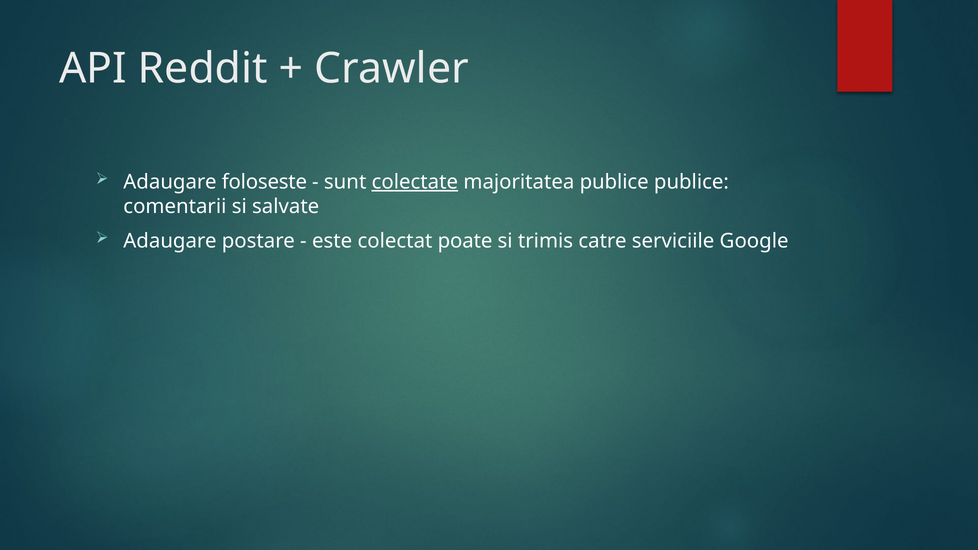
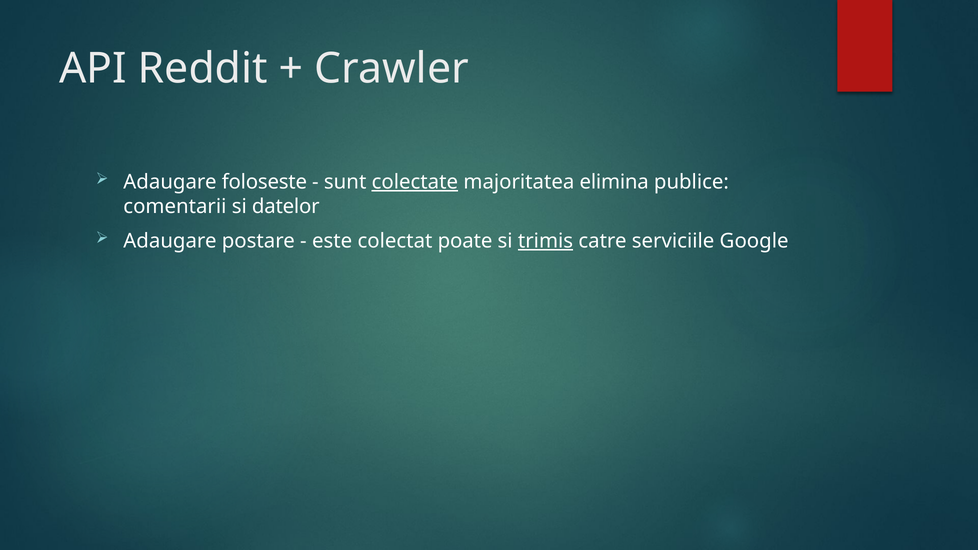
majoritatea publice: publice -> elimina (614, 182)
salvate: salvate -> datelor (286, 206)
trimis underline: none -> present (546, 241)
